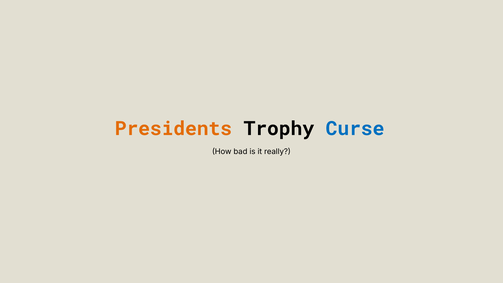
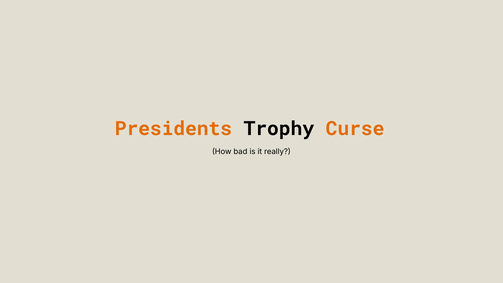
Curse colour: blue -> orange (355, 129)
